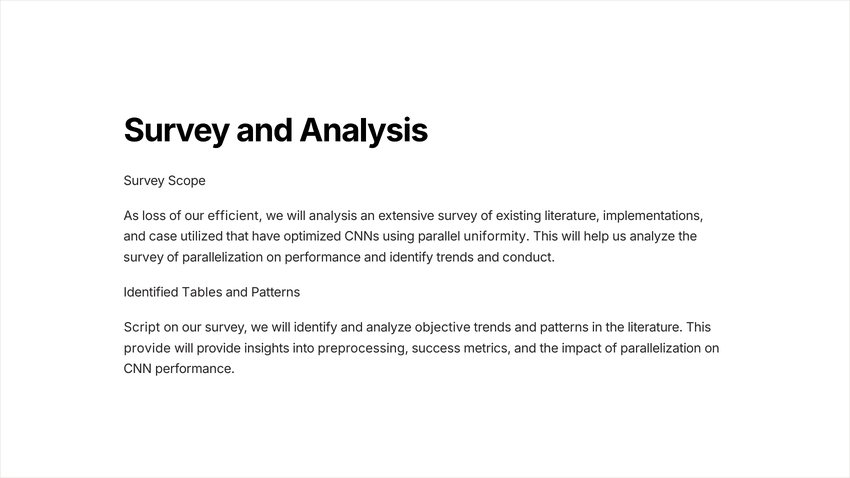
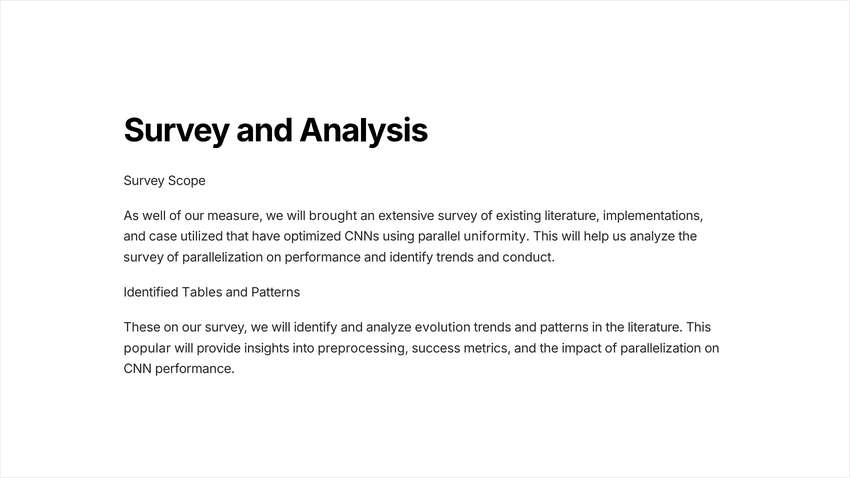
loss: loss -> well (154, 216)
efficient: efficient -> measure (235, 216)
will analysis: analysis -> brought (333, 216)
Script: Script -> These (142, 328)
objective: objective -> evolution (443, 328)
provide: provide -> popular (147, 348)
